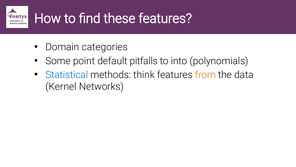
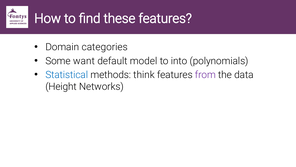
point: point -> want (84, 61)
pitfalls: pitfalls -> model (144, 61)
from colour: orange -> purple (205, 75)
Kernel: Kernel -> Height (61, 86)
